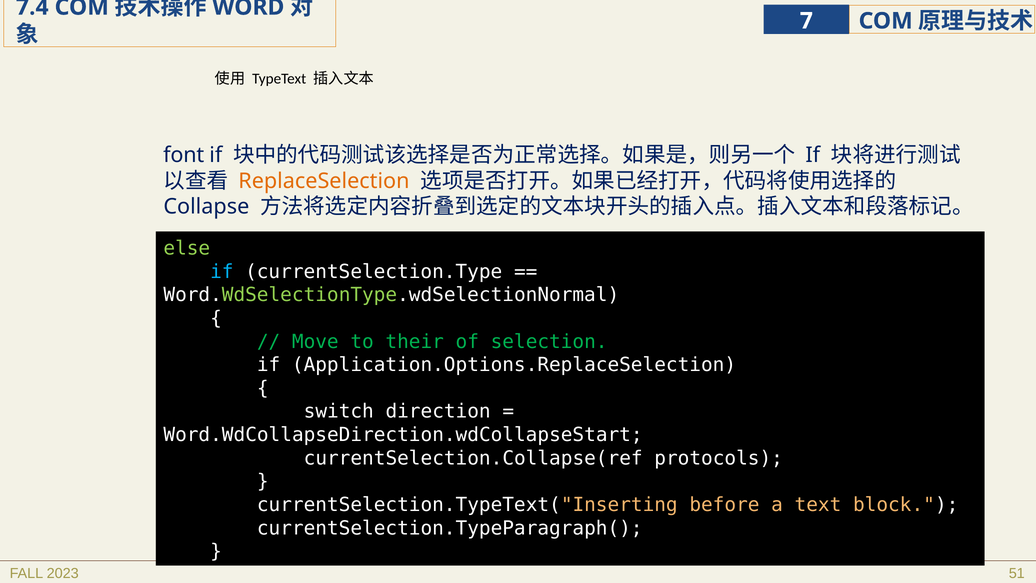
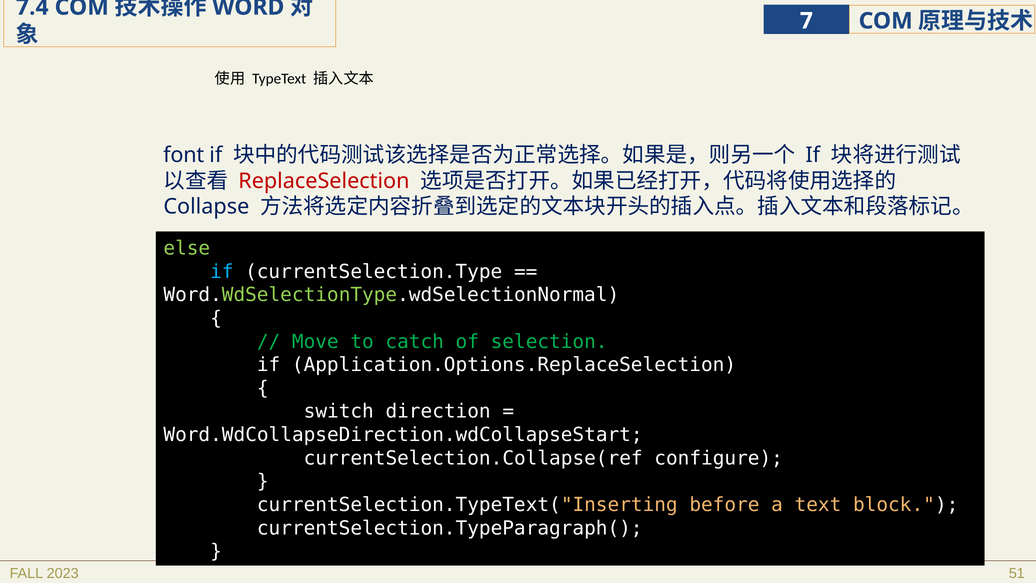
ReplaceSelection colour: orange -> red (324, 181)
their: their -> catch (415, 341)
protocols: protocols -> configure (719, 458)
